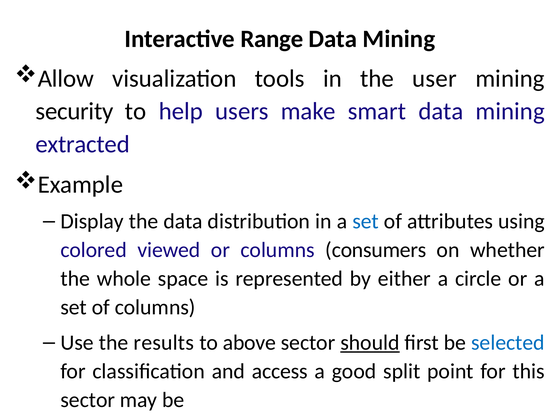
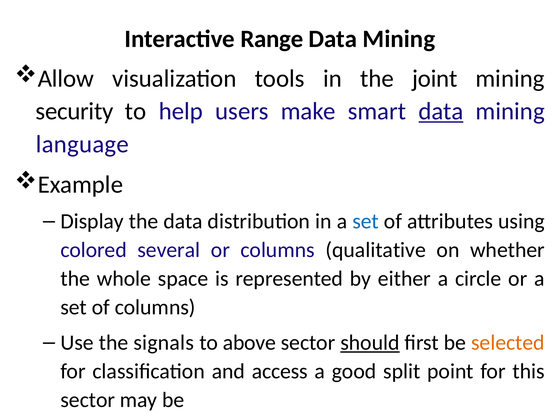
user: user -> joint (435, 78)
data underline: none -> present (441, 111)
extracted: extracted -> language (82, 144)
viewed: viewed -> several (169, 250)
consumers: consumers -> qualitative (376, 250)
results: results -> signals (164, 343)
selected colour: blue -> orange (508, 343)
